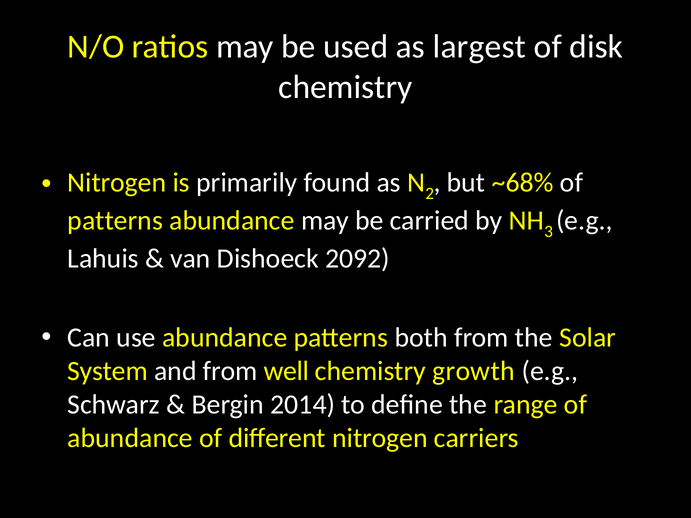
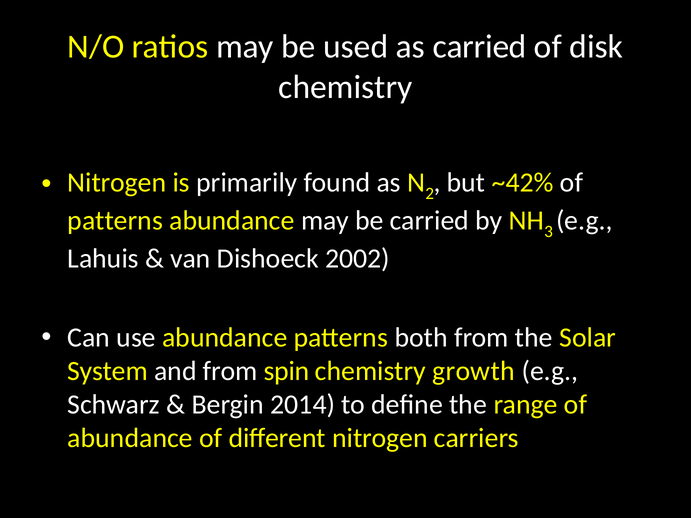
as largest: largest -> carried (480, 47)
~68%: ~68% -> ~42% (523, 183)
2092: 2092 -> 2002 (358, 259)
well: well -> spin (286, 371)
